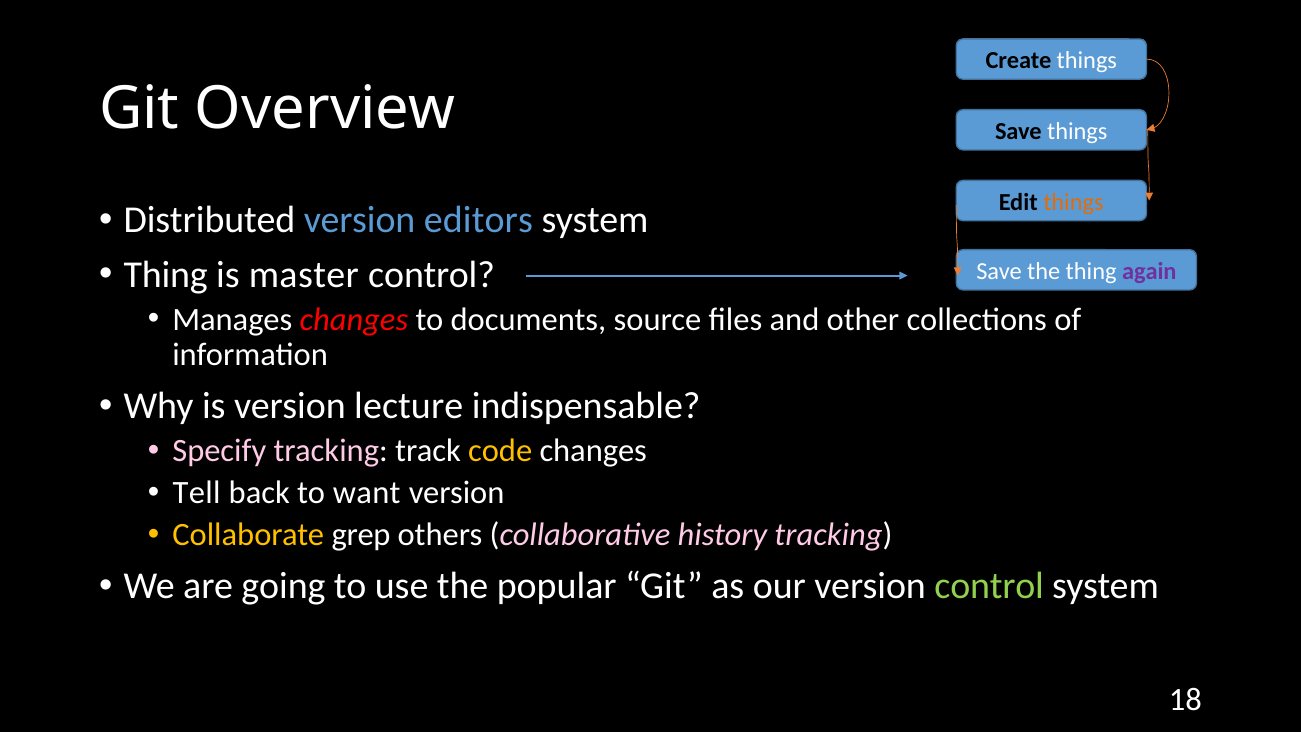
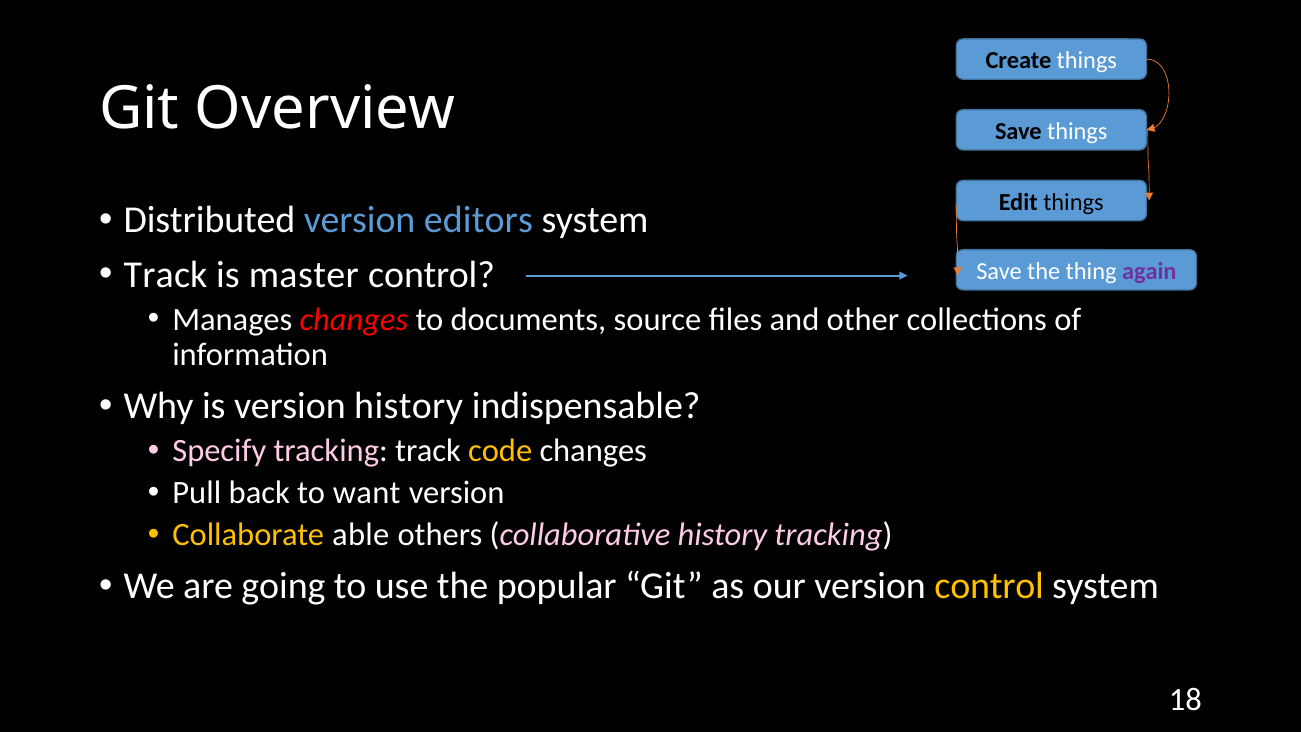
things colour: orange -> black (1073, 202)
Thing: Thing -> Track (166, 275)
version lecture: lecture -> history (409, 406)
Tell: Tell -> Pull (197, 493)
grep: grep -> able (361, 535)
control colour: light green -> yellow (989, 586)
